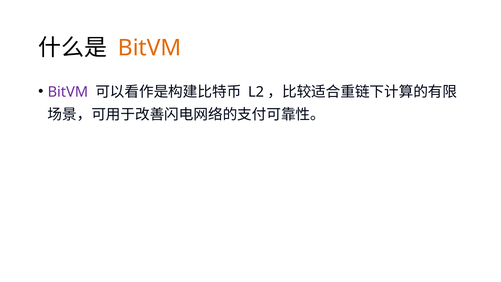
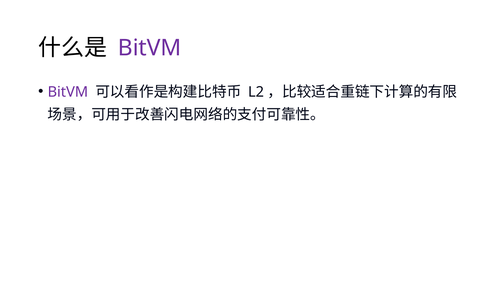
BitVM colour: orange -> purple (150, 48)
